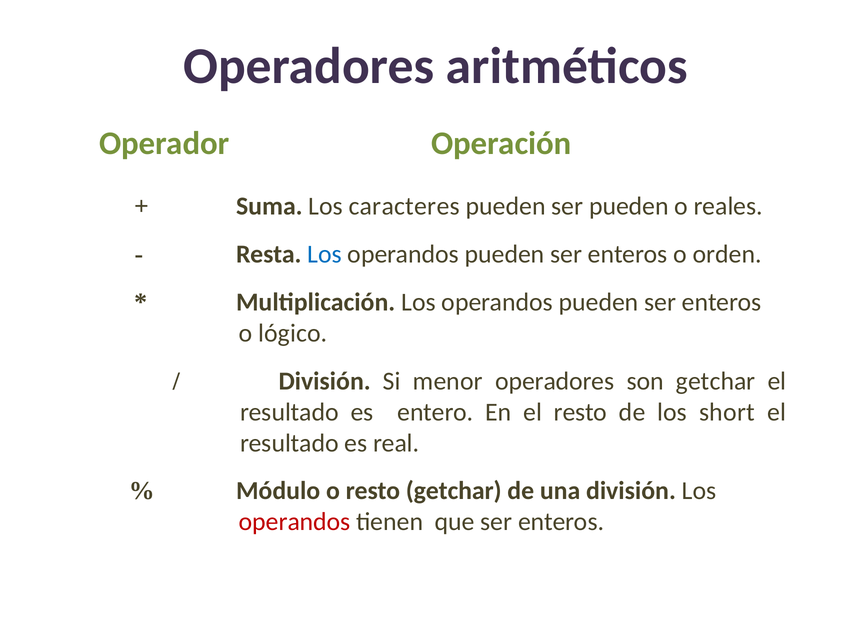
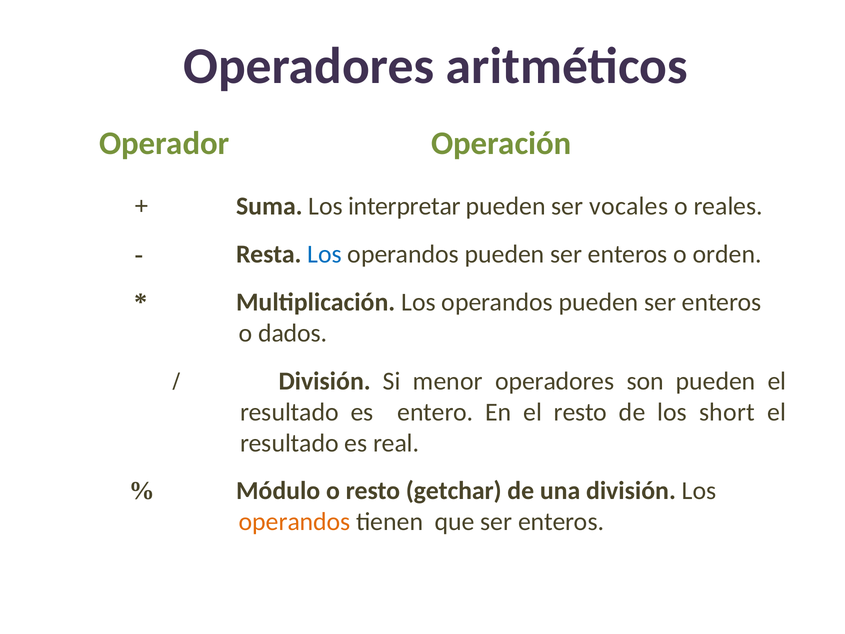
caracteres: caracteres -> interpretar (404, 206)
ser pueden: pueden -> vocales (629, 206)
lógico: lógico -> dados (293, 333)
son getchar: getchar -> pueden (716, 381)
operandos colour: red -> orange (295, 522)
